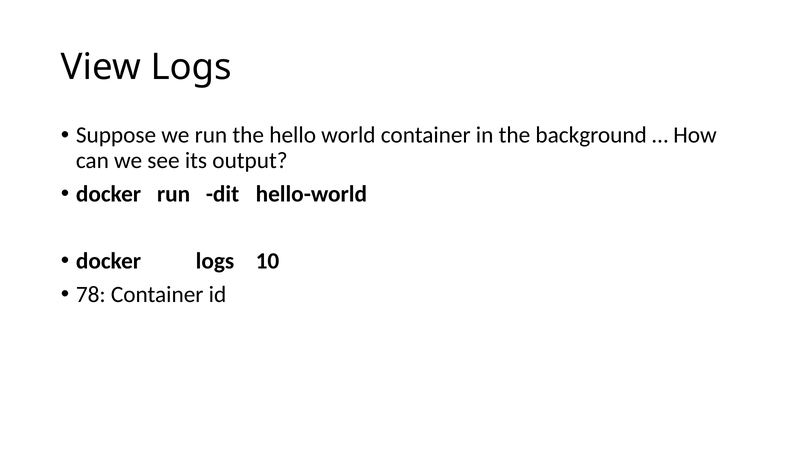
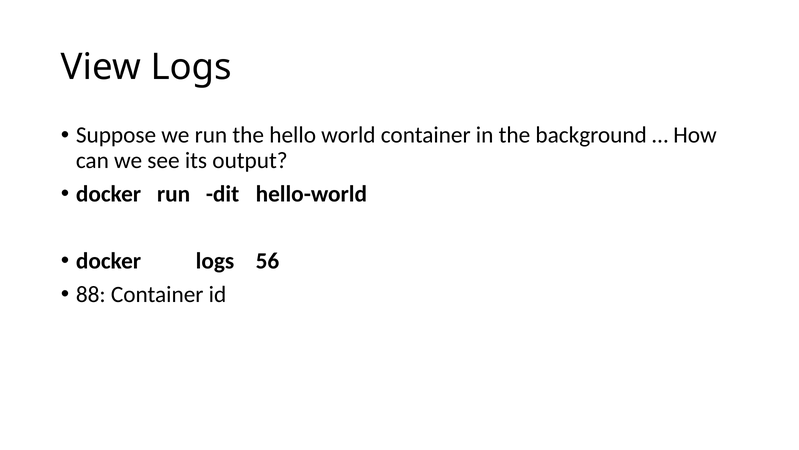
10: 10 -> 56 (267, 261)
78: 78 -> 88 (91, 294)
